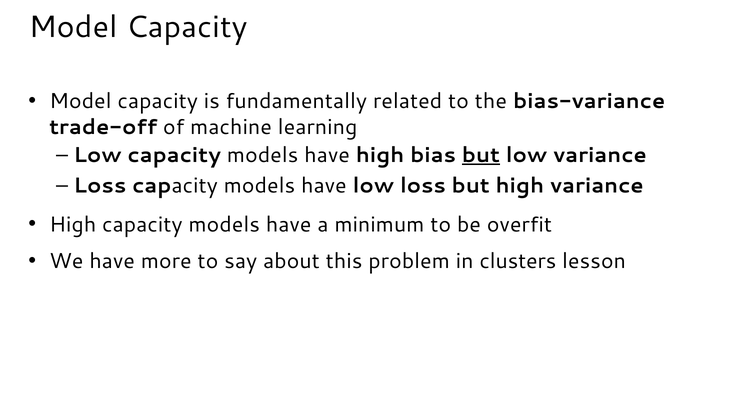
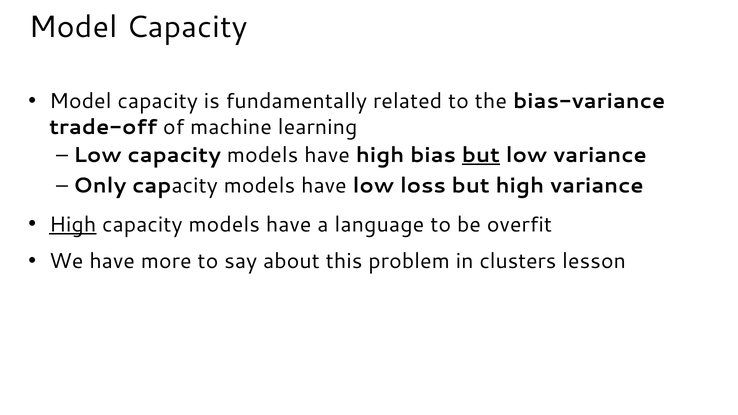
Loss: Loss -> Only (100, 186)
High underline: none -> present (73, 225)
minimum: minimum -> language (379, 225)
